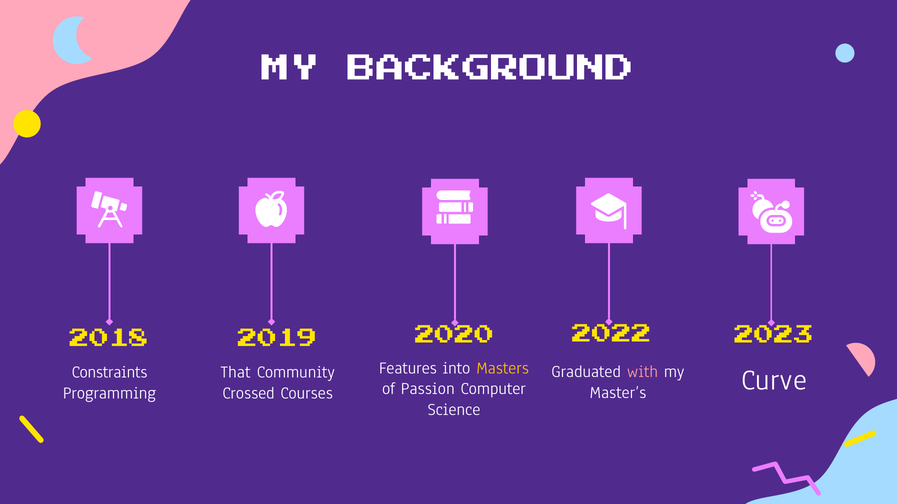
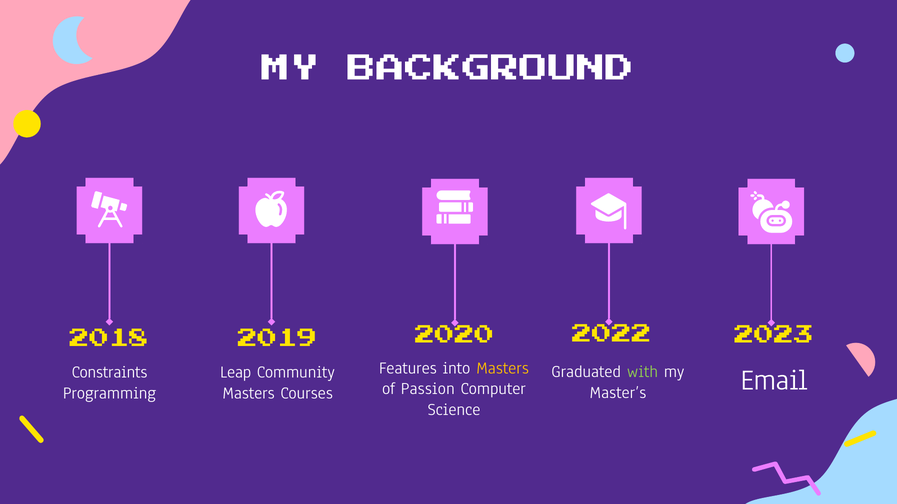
with colour: pink -> light green (642, 372)
That: That -> Leap (236, 373)
Curve: Curve -> Email (774, 381)
Crossed: Crossed -> Masters (249, 393)
